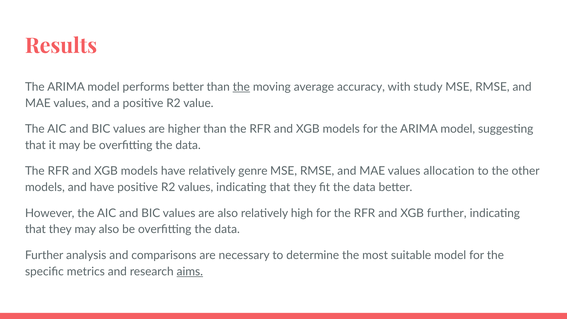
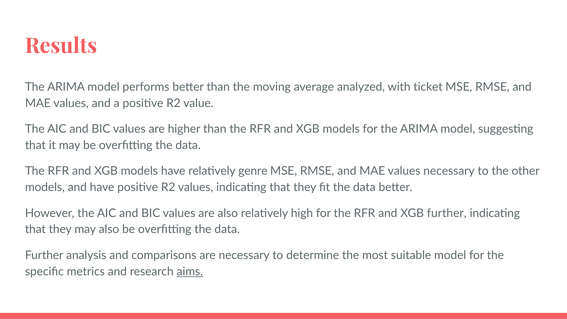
the underline: present -> none (241, 87)
accuracy: accuracy -> analyzed (361, 87)
study: study -> ticket (428, 87)
values allocation: allocation -> necessary (449, 171)
